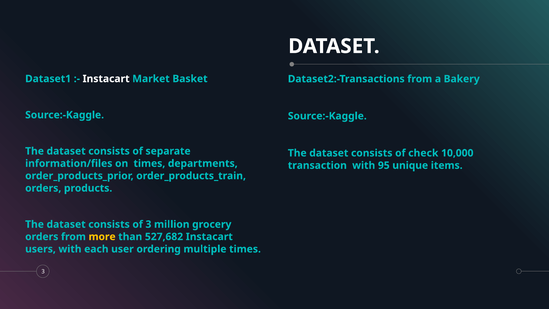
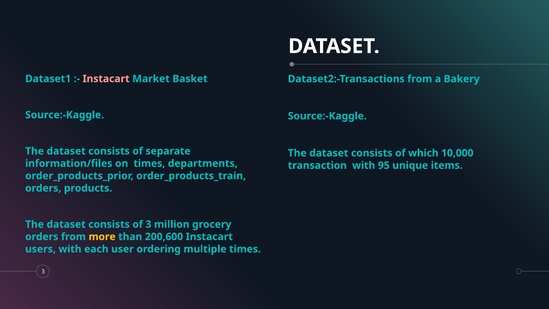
Instacart colour: white -> pink (106, 79)
check: check -> which (423, 153)
527,682: 527,682 -> 200,600 (164, 237)
